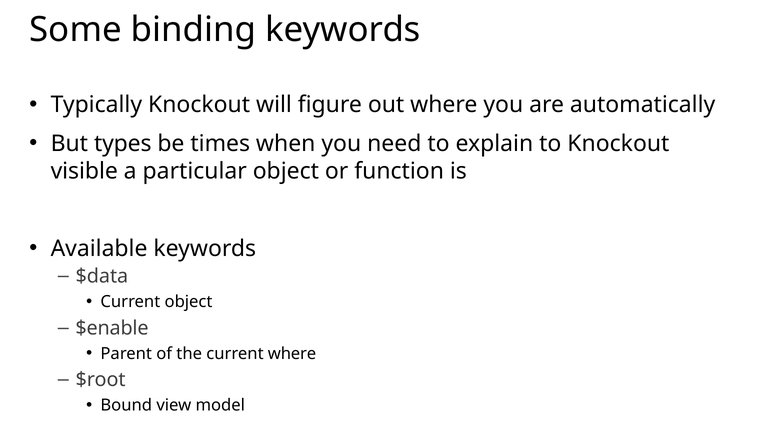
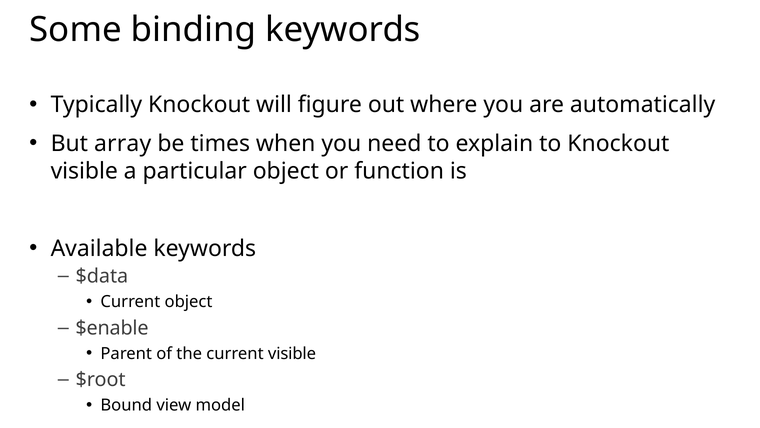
types: types -> array (123, 143)
current where: where -> visible (292, 353)
